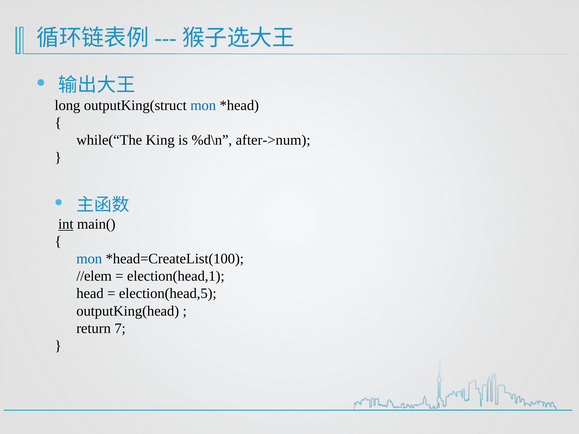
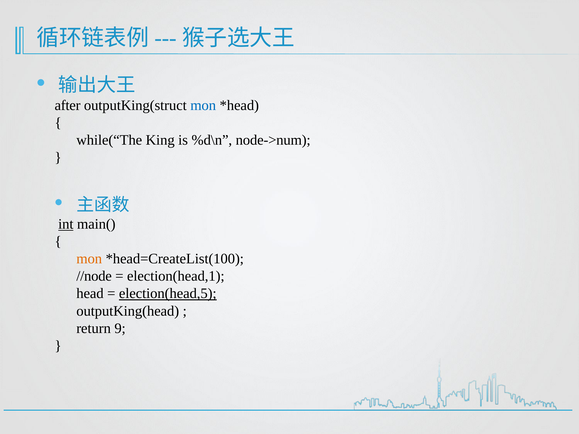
long: long -> after (68, 105)
after->num: after->num -> node->num (273, 140)
mon colour: blue -> orange (89, 259)
//elem: //elem -> //node (94, 276)
election(head,5 underline: none -> present (168, 294)
7: 7 -> 9 (120, 328)
